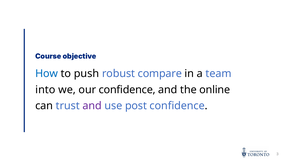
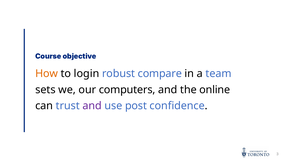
How colour: blue -> orange (47, 74)
push: push -> login (87, 74)
into: into -> sets (45, 90)
our confidence: confidence -> computers (127, 90)
